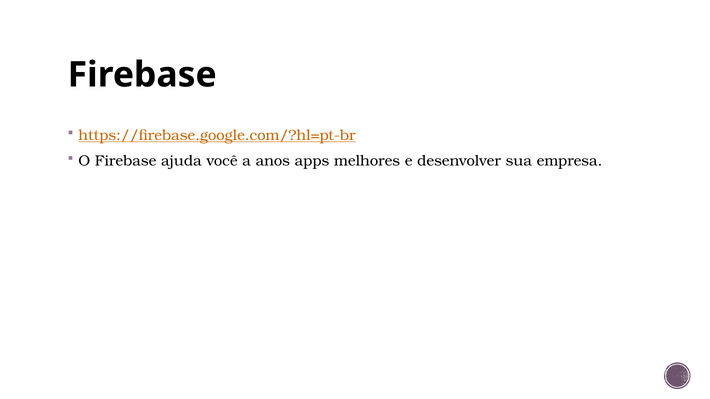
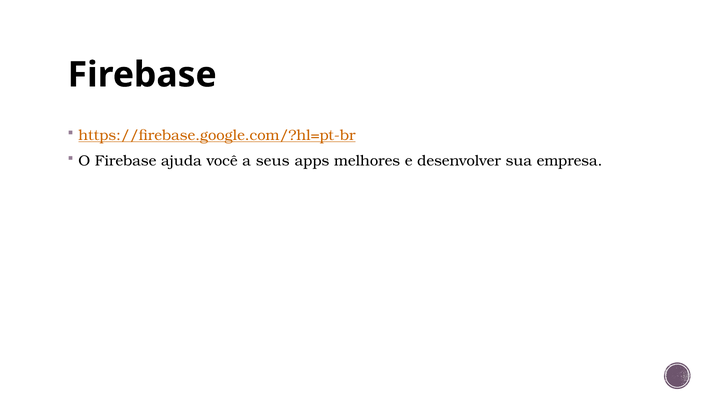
anos: anos -> seus (273, 161)
